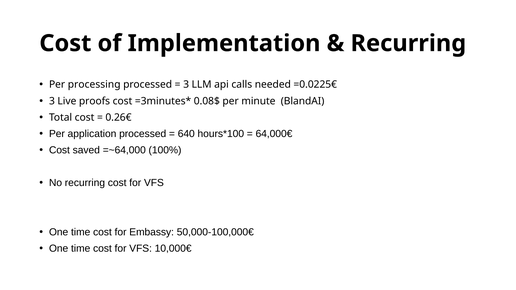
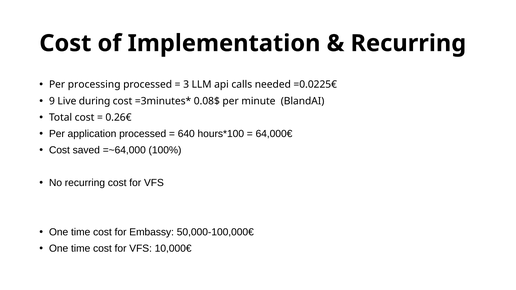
3: 3 -> 9 (52, 101)
proofs: proofs -> during (95, 101)
